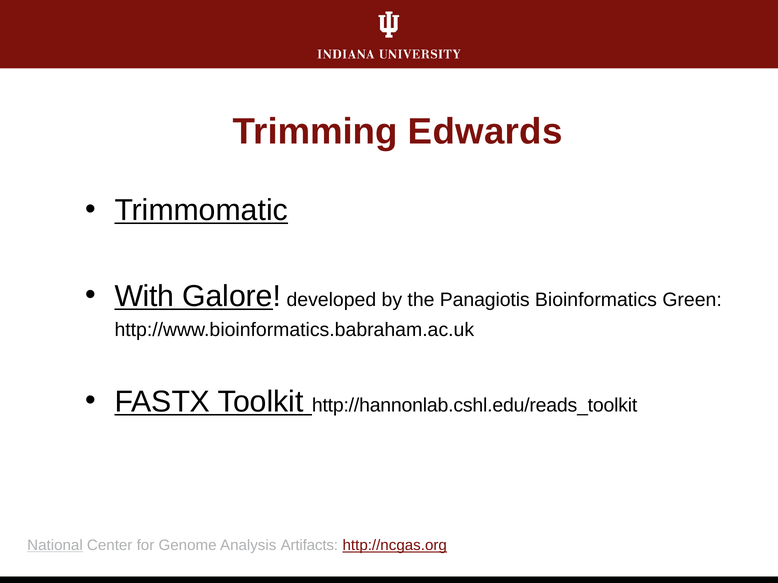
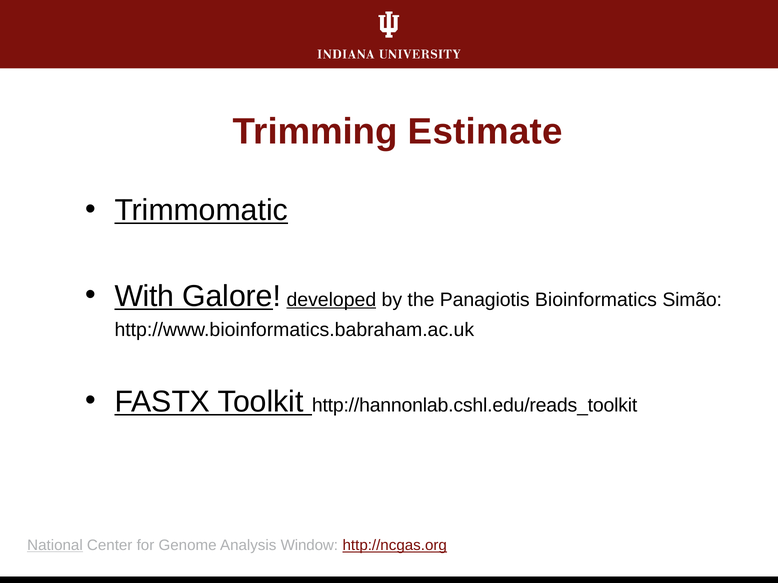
Edwards: Edwards -> Estimate (485, 132)
developed underline: none -> present (331, 300)
Green: Green -> Simão (692, 300)
Artifacts: Artifacts -> Window (309, 546)
